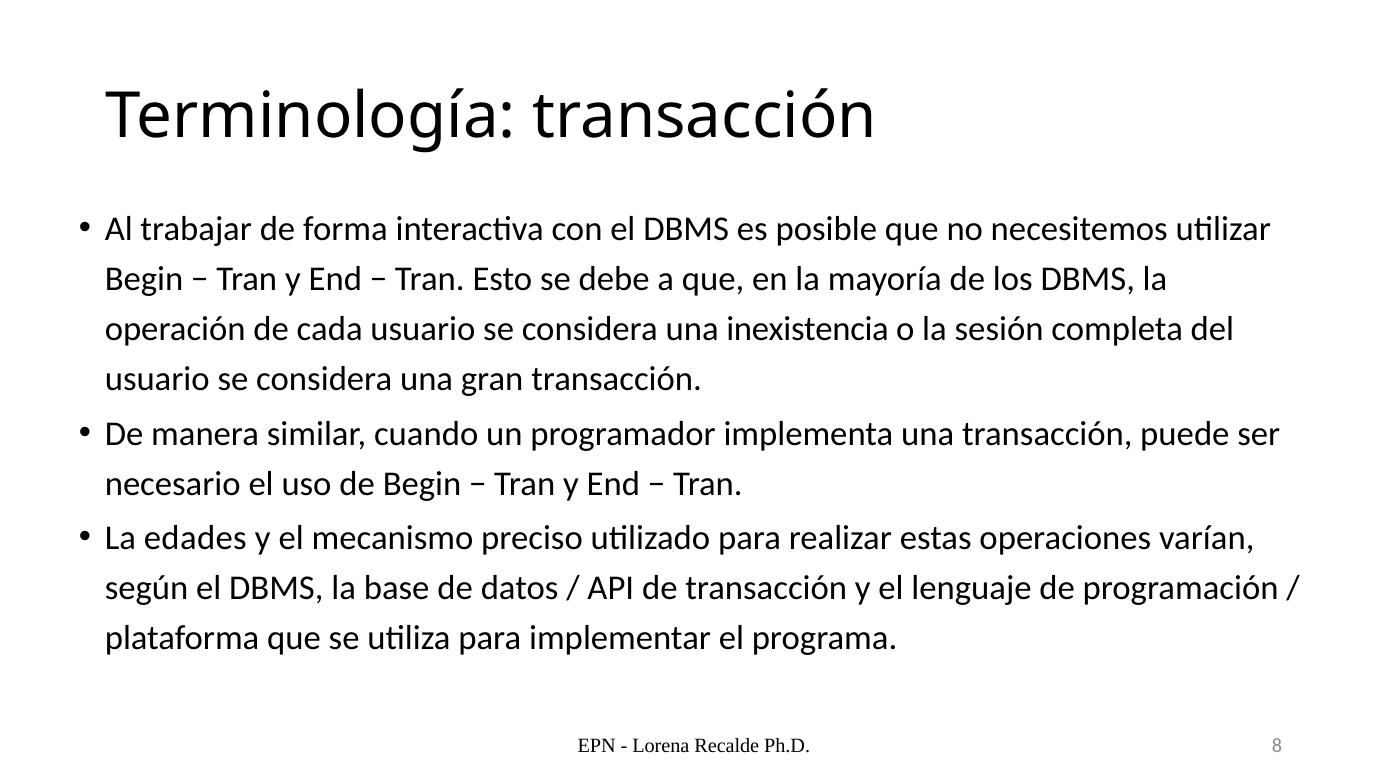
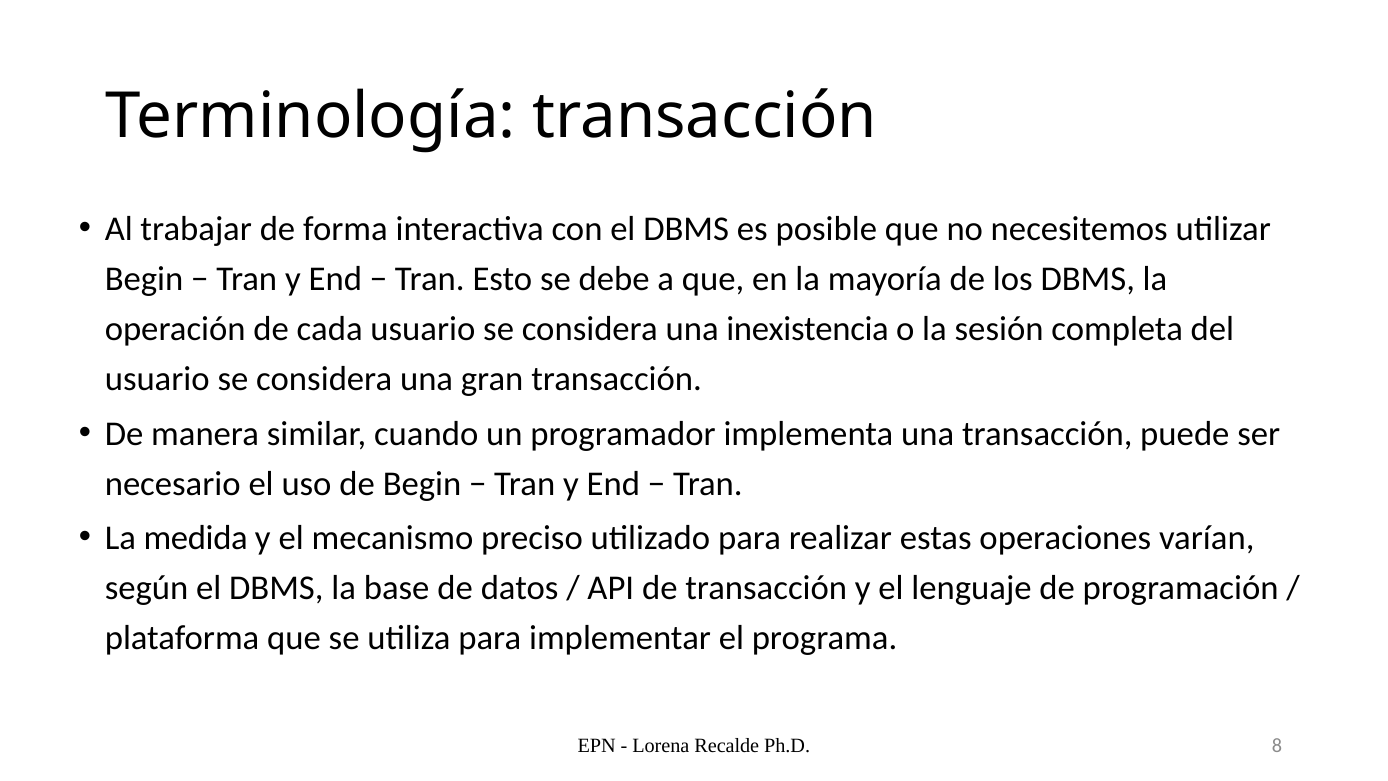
edades: edades -> medida (196, 538)
